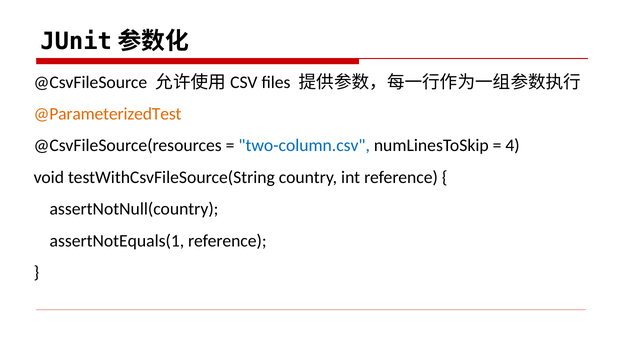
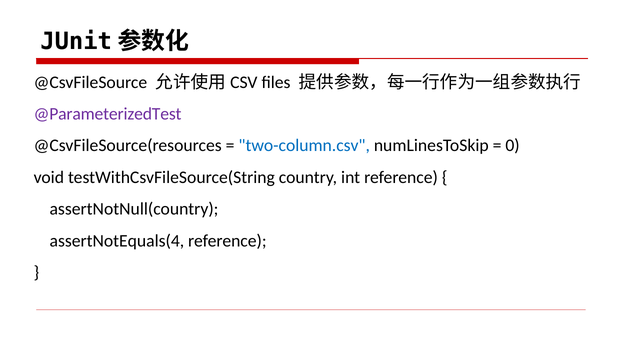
@ParameterizedTest colour: orange -> purple (108, 114)
4: 4 -> 0 (513, 145)
assertNotEquals(1: assertNotEquals(1 -> assertNotEquals(4 (117, 241)
